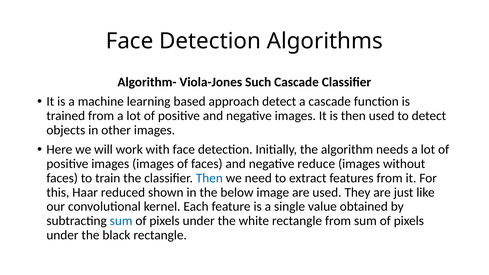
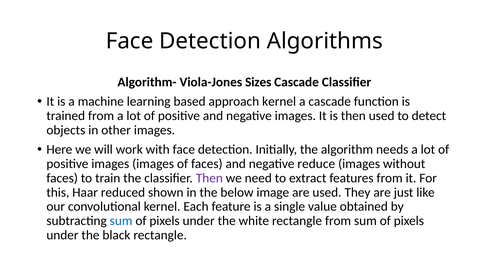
Such: Such -> Sizes (258, 82)
approach detect: detect -> kernel (279, 102)
Then colour: blue -> purple (209, 178)
